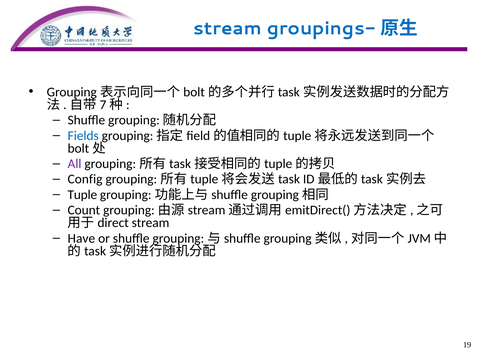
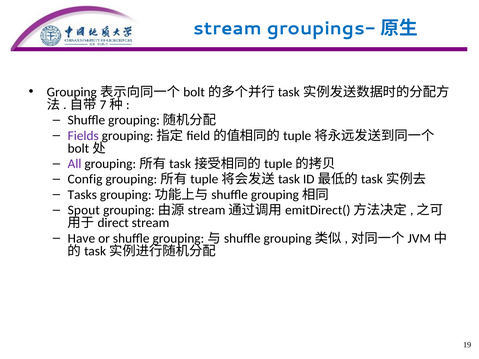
Fields colour: blue -> purple (83, 136)
Tuple: Tuple -> Tasks (82, 195)
Count: Count -> Spout (84, 210)
